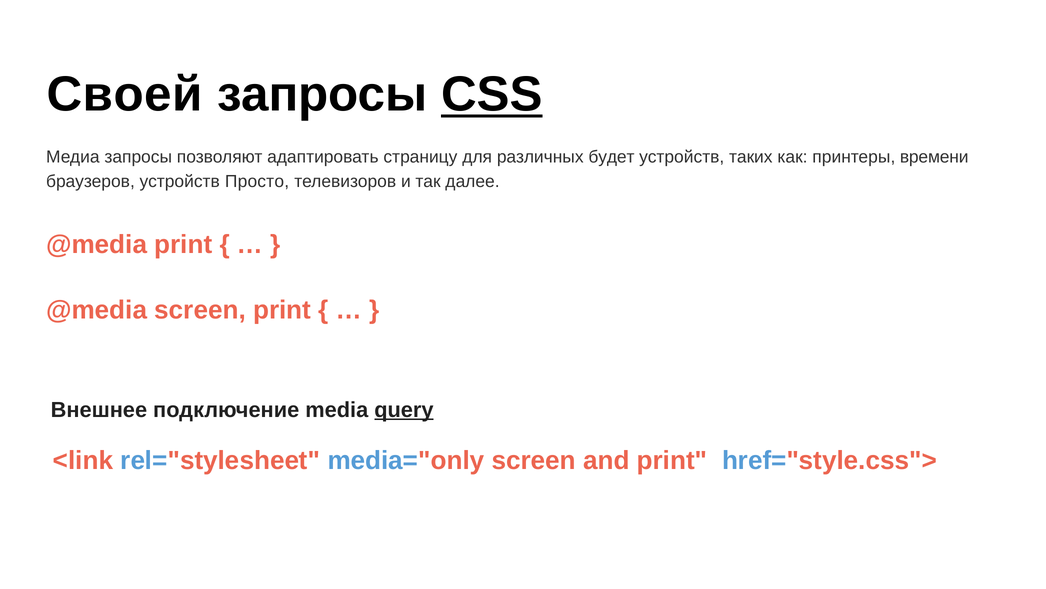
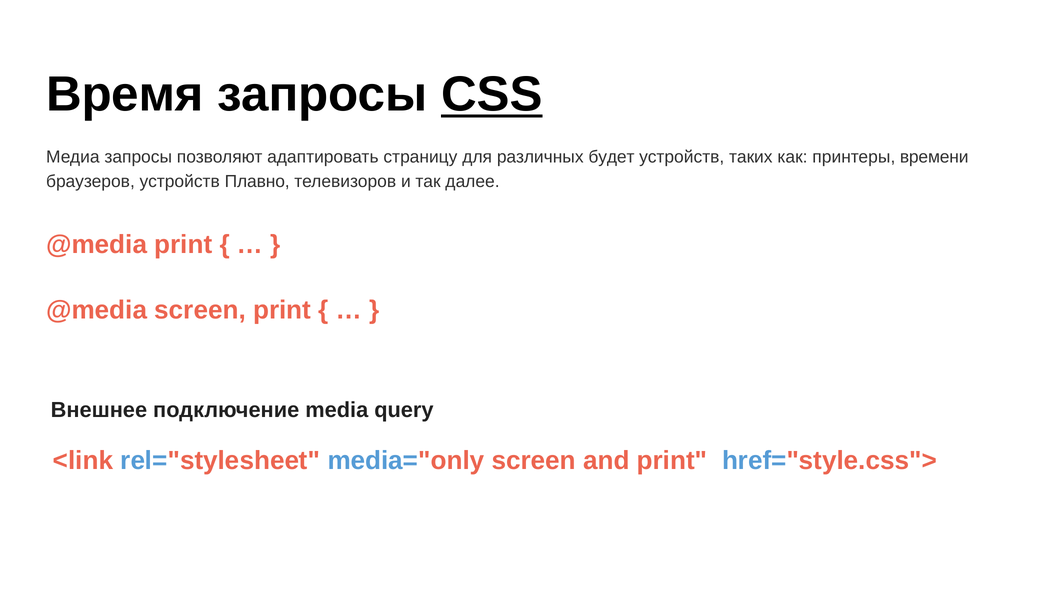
Своей: Своей -> Время (125, 94)
Просто: Просто -> Плавно (257, 181)
query underline: present -> none (404, 410)
